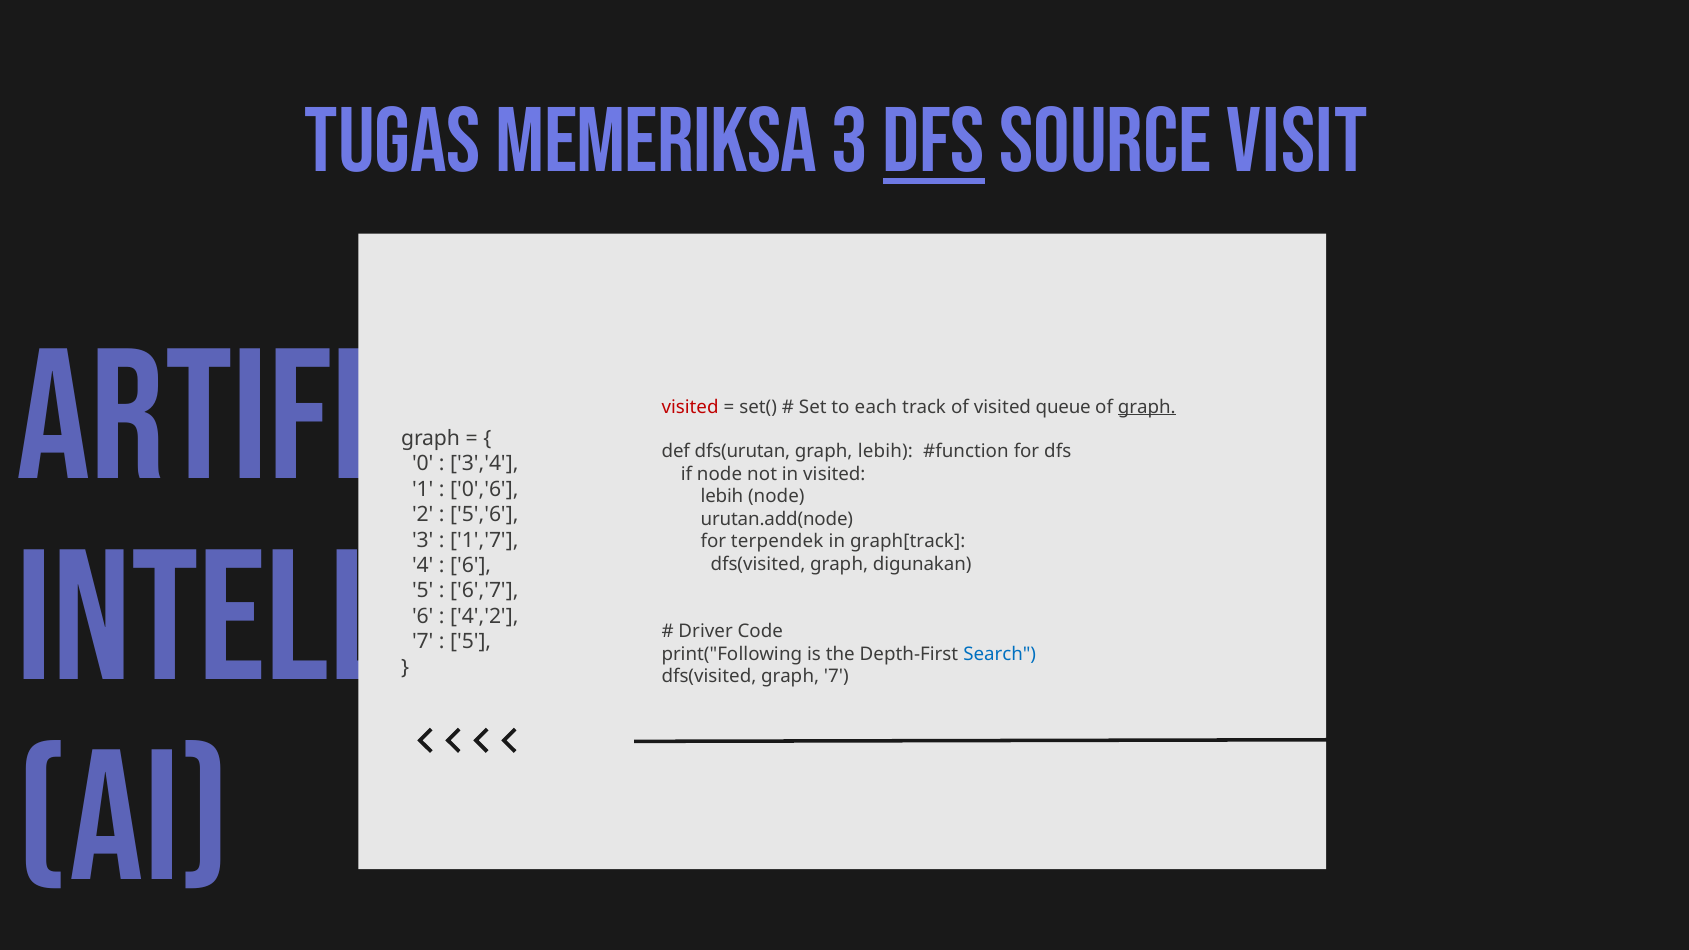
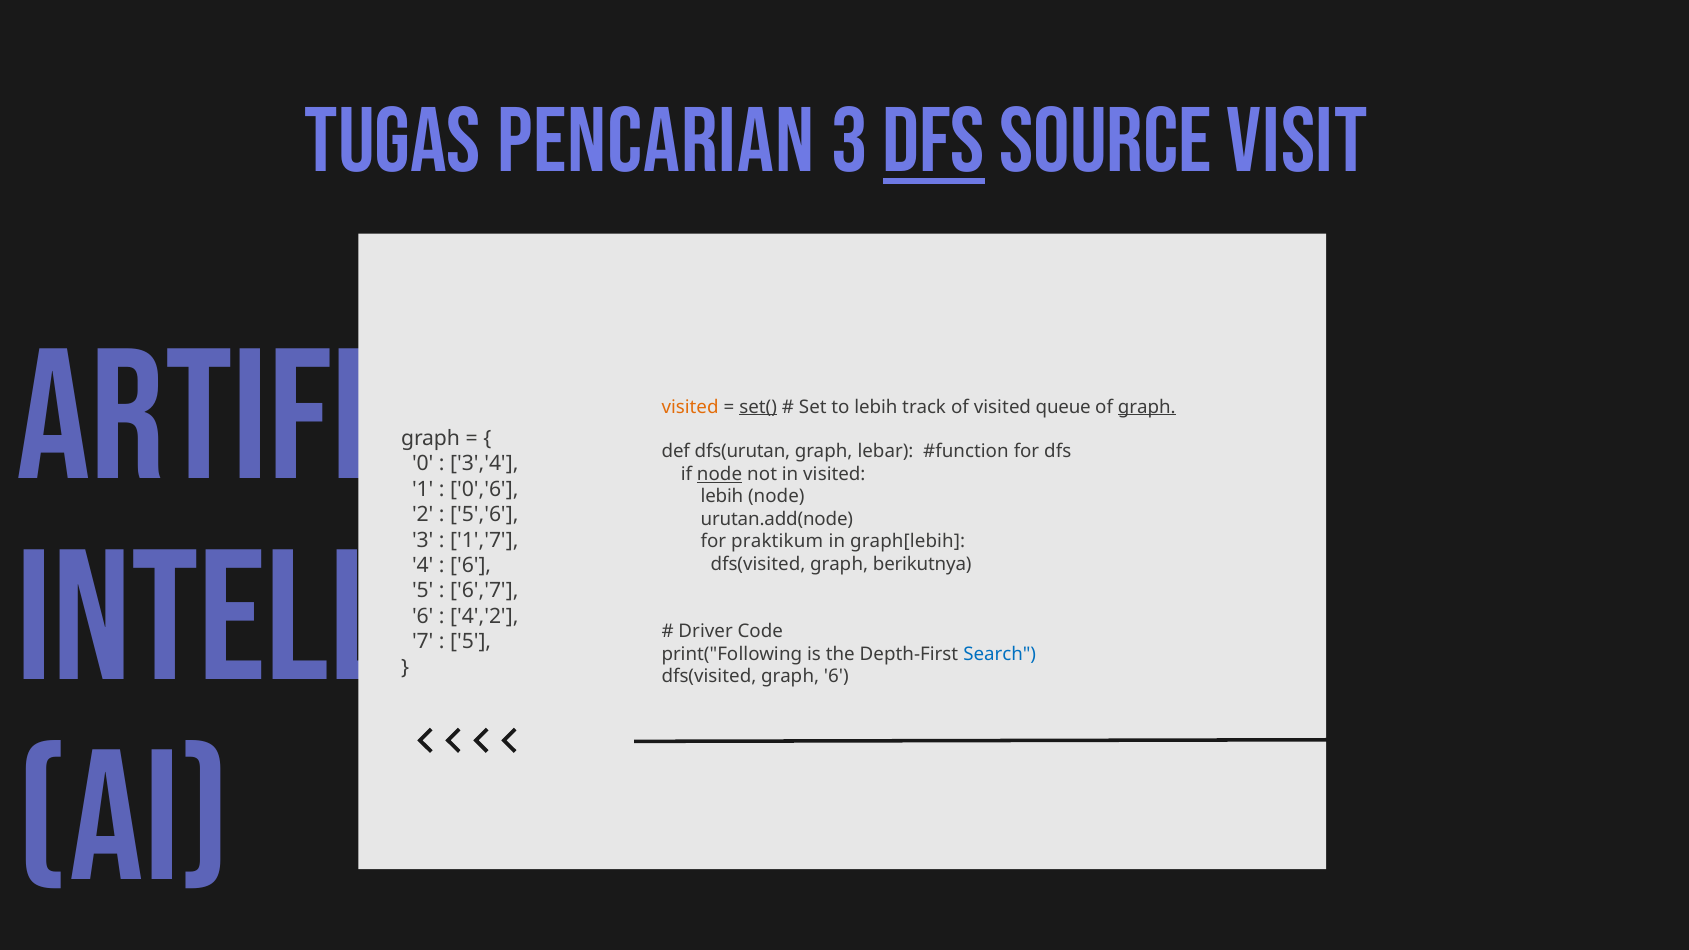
memeriksa: memeriksa -> pencarian (656, 141)
visited colour: red -> orange (690, 407)
set( underline: none -> present (758, 407)
to each: each -> lebih (876, 407)
graph lebih: lebih -> lebar (885, 452)
node underline: none -> present (720, 474)
terpendek: terpendek -> praktikum (777, 542)
graph[track: graph[track -> graph[lebih (908, 542)
digunakan: digunakan -> berikutnya (922, 564)
7: 7 -> 6 (836, 677)
